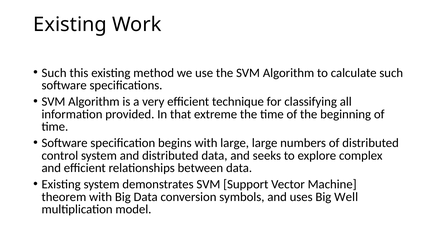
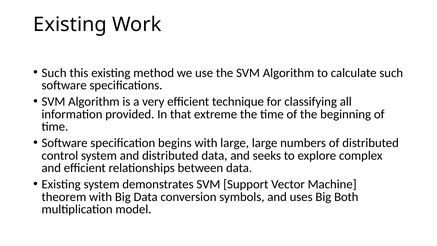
Well: Well -> Both (346, 197)
